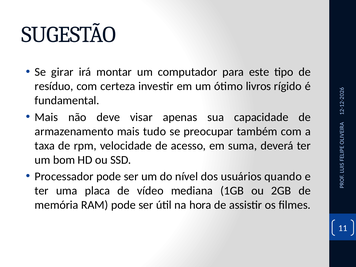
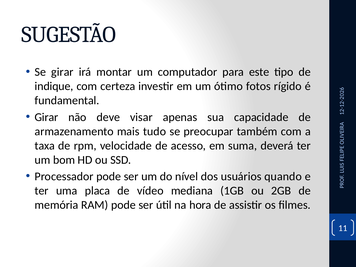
resíduo: resíduo -> indique (54, 86)
livros: livros -> fotos (258, 86)
Mais: Mais -> Girar (46, 117)
